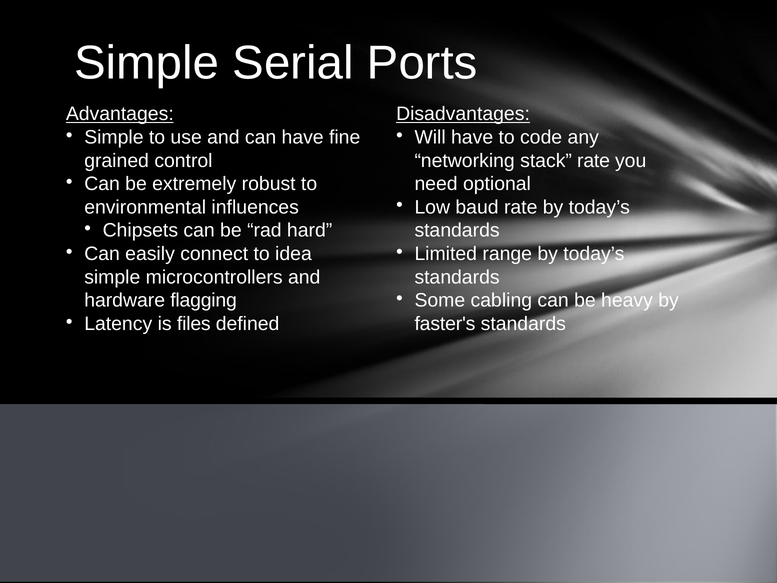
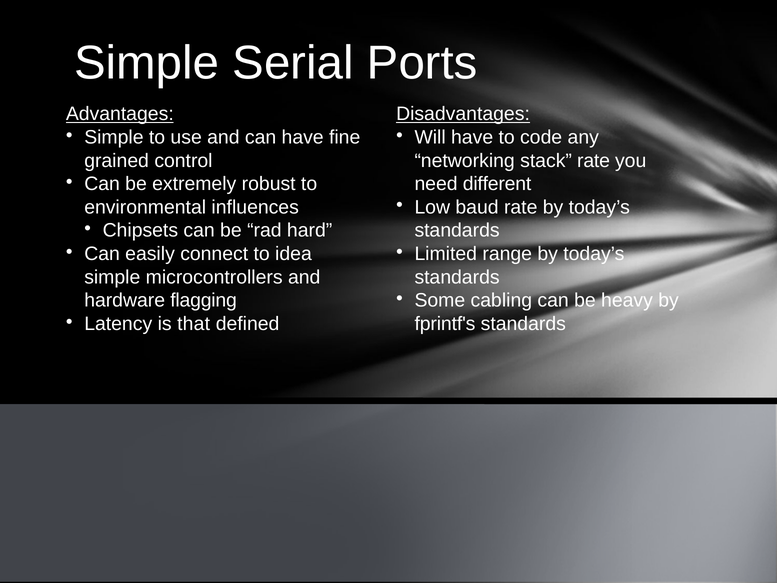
optional: optional -> different (497, 184)
faster's: faster's -> fprintf's (445, 324)
files: files -> that (194, 324)
